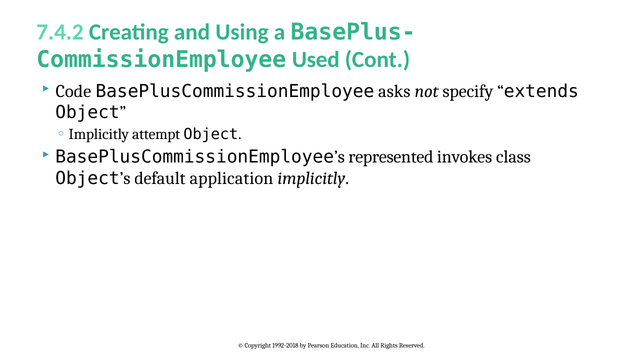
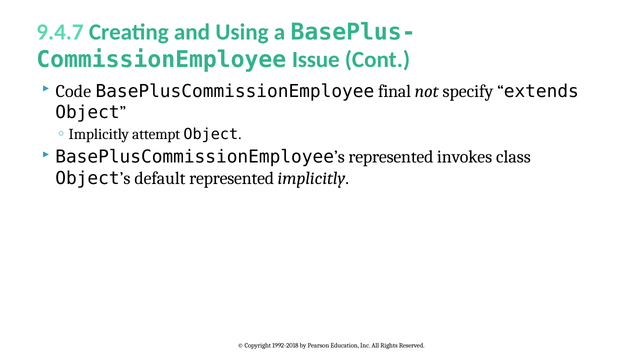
7.4.2: 7.4.2 -> 9.4.7 (60, 32)
Used: Used -> Issue (316, 60)
asks: asks -> final (394, 91)
default application: application -> represented (232, 178)
